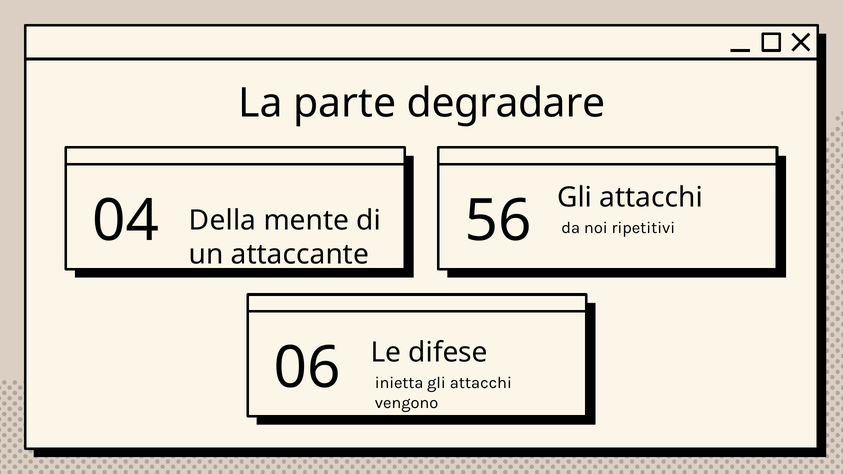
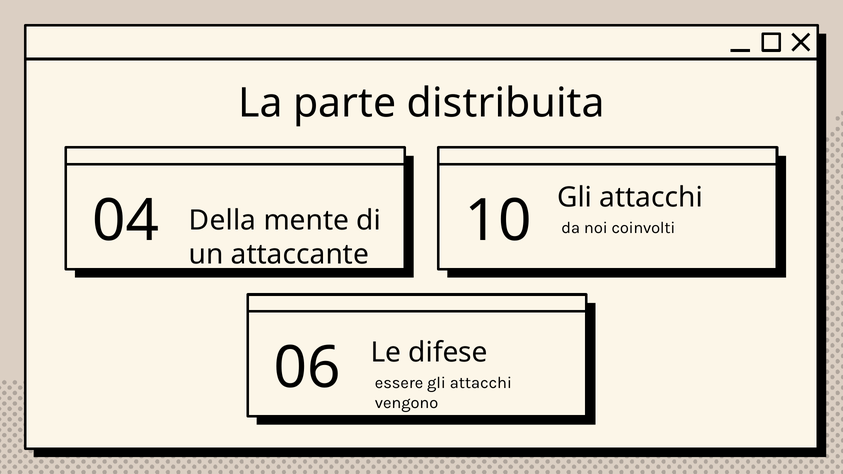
degradare: degradare -> distribuita (506, 103)
56: 56 -> 10 (498, 221)
ripetitivi: ripetitivi -> coinvolti (643, 228)
inietta: inietta -> essere (399, 383)
